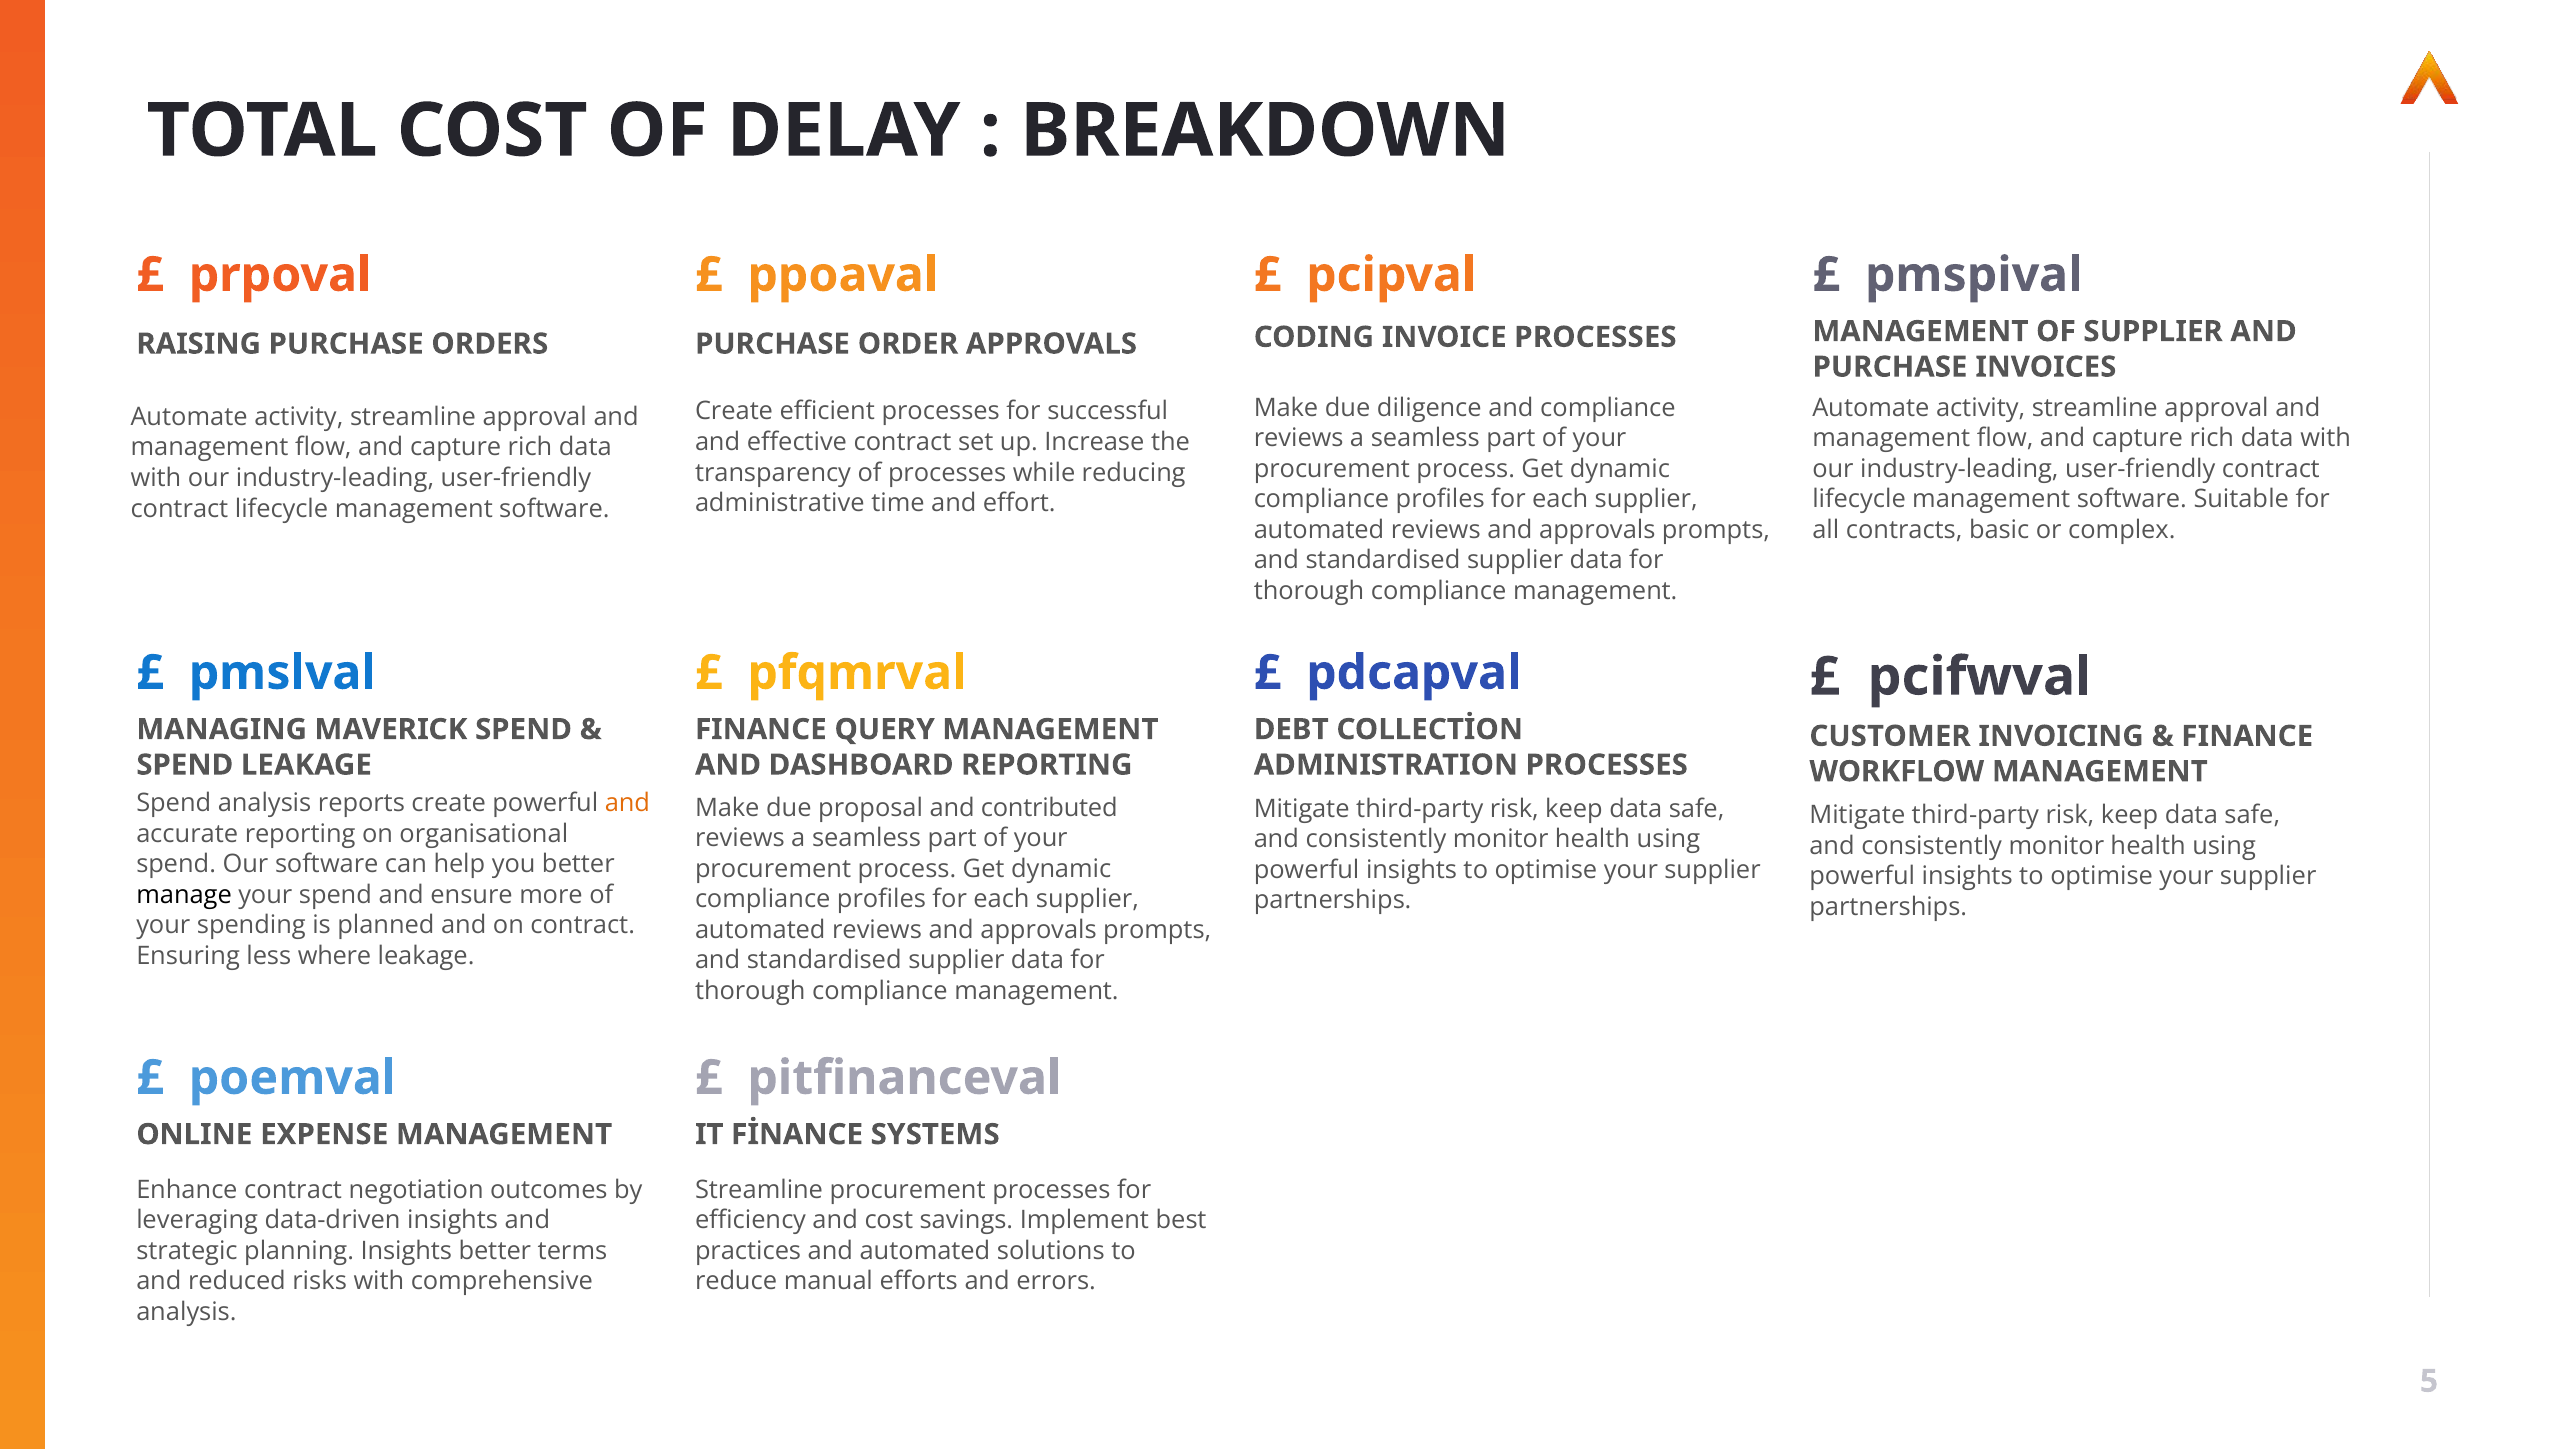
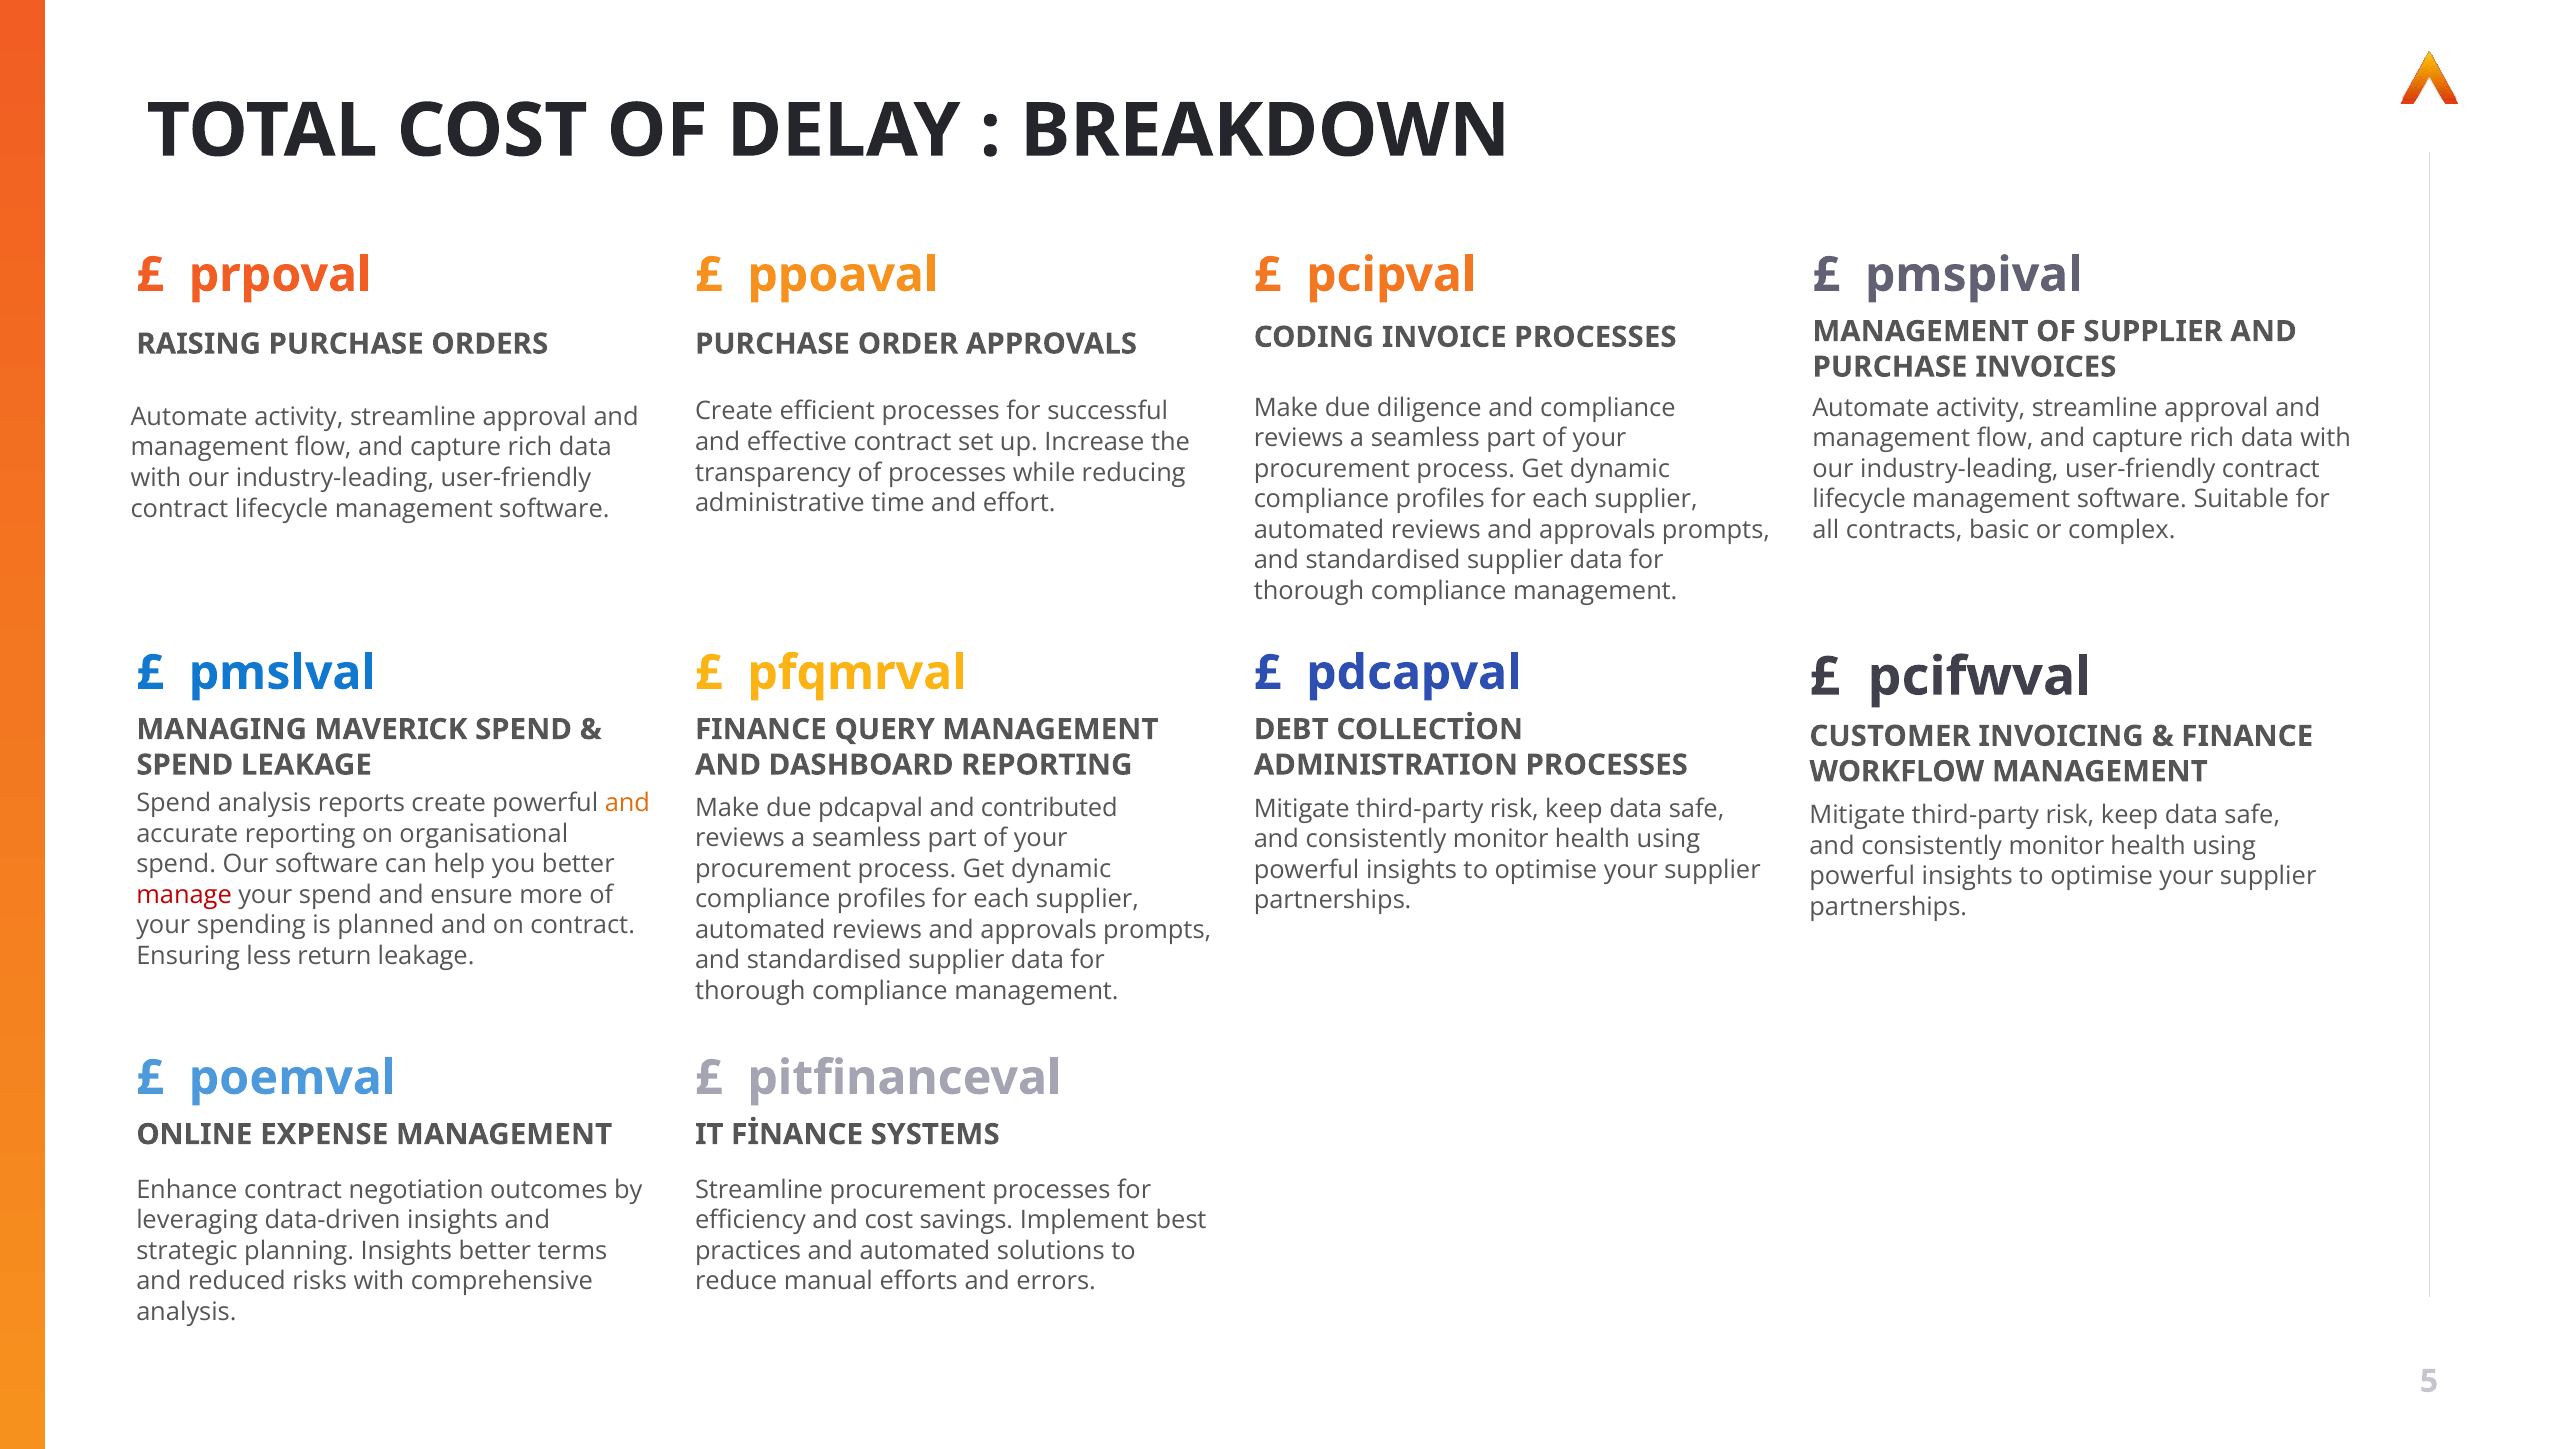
due proposal: proposal -> pdcapval (871, 808)
manage colour: black -> red (184, 895)
where: where -> return (335, 956)
